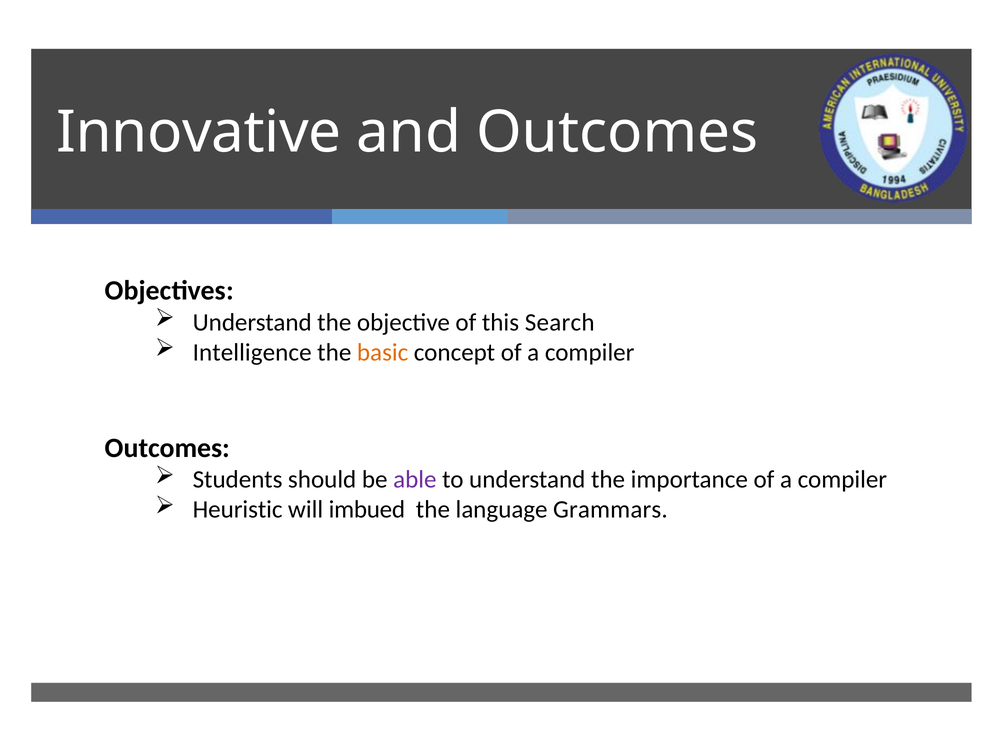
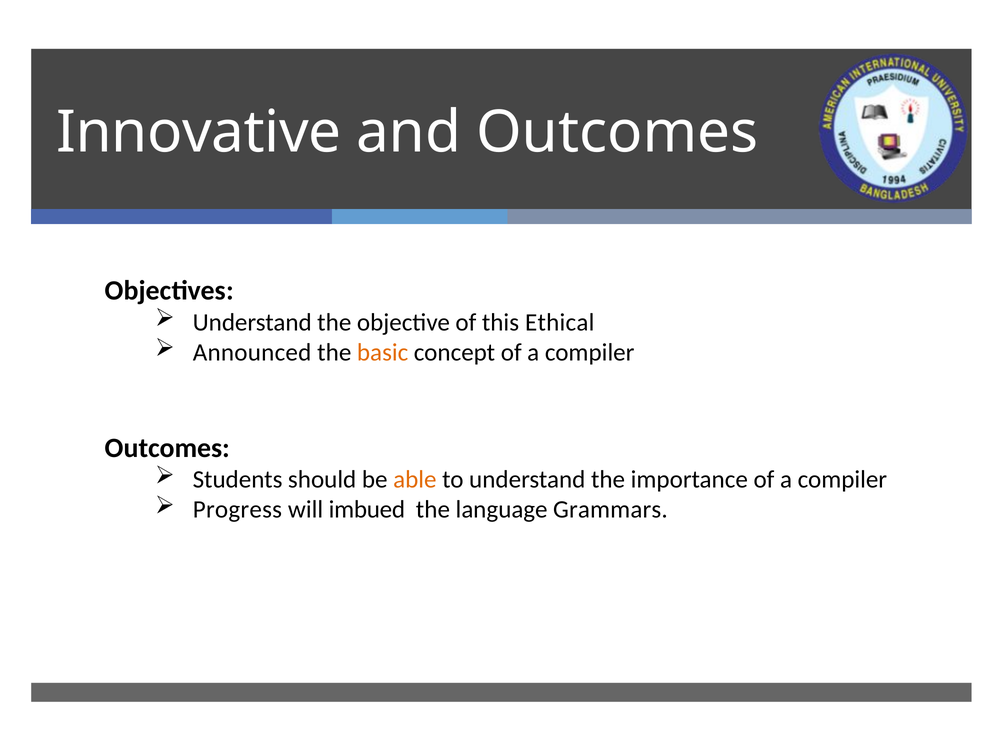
Search: Search -> Ethical (560, 322)
Intelligence: Intelligence -> Announced (252, 352)
able colour: purple -> orange (415, 480)
Heuristic: Heuristic -> Progress (237, 510)
